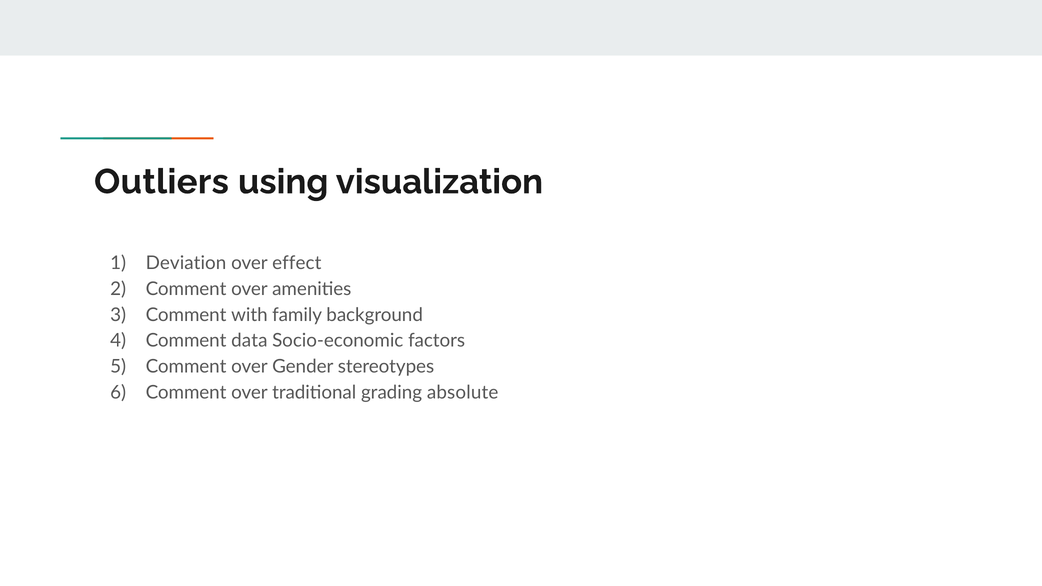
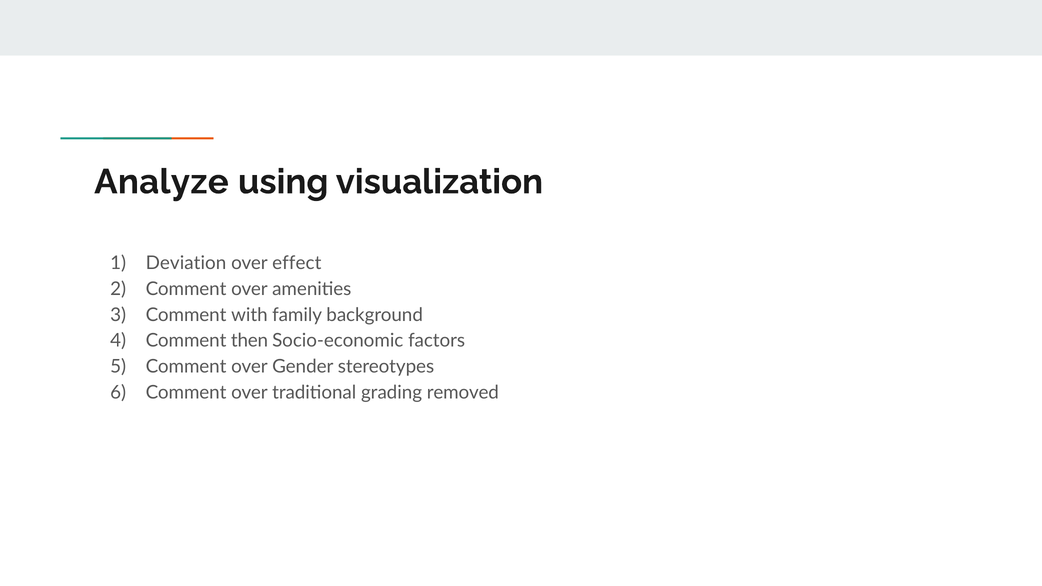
Outliers: Outliers -> Analyze (161, 182)
data: data -> then (250, 341)
absolute: absolute -> removed (463, 393)
